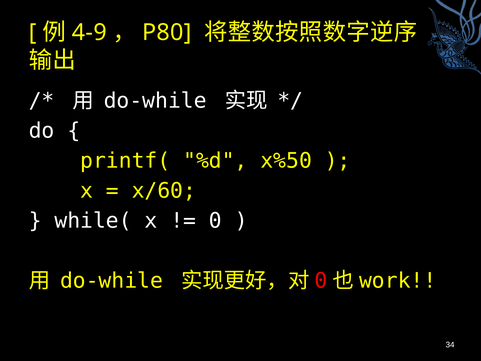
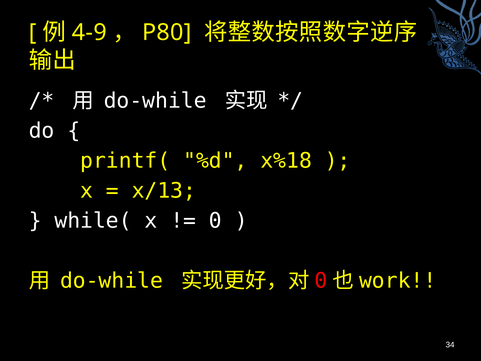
x%50: x%50 -> x%18 (286, 161)
x/60: x/60 -> x/13 (164, 191)
